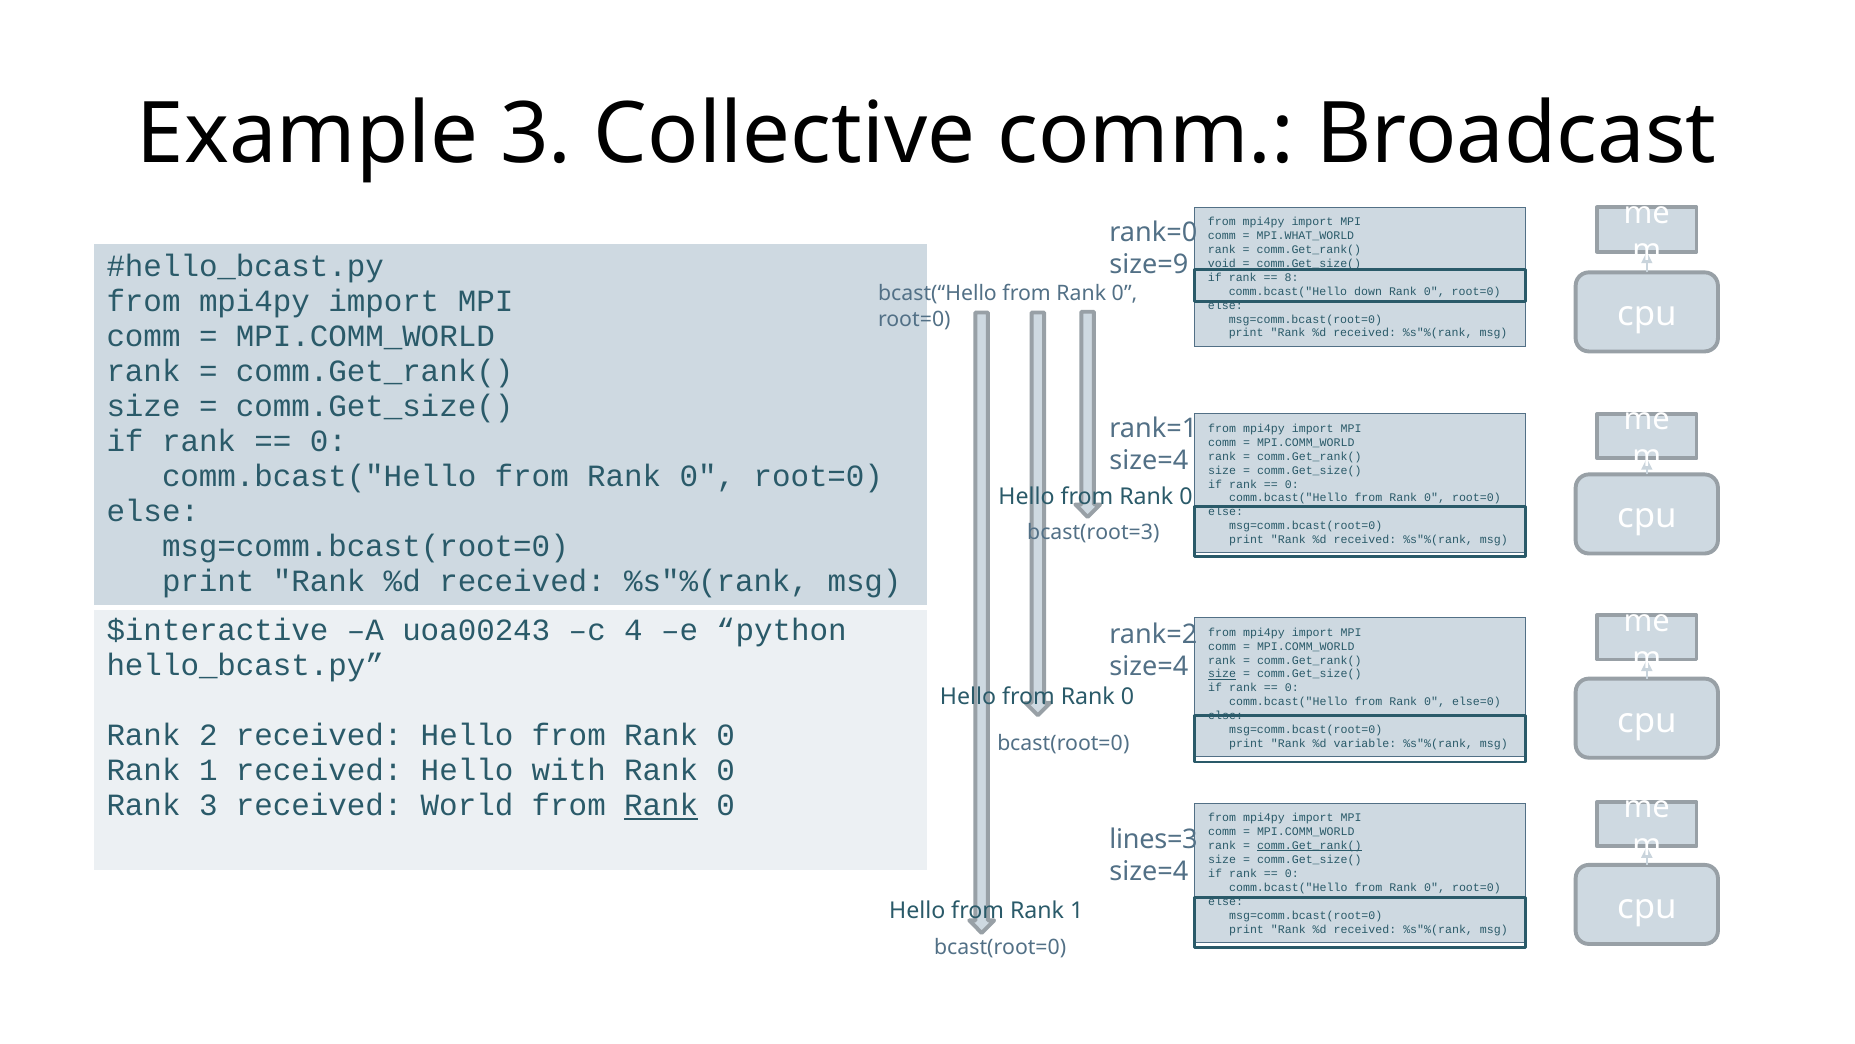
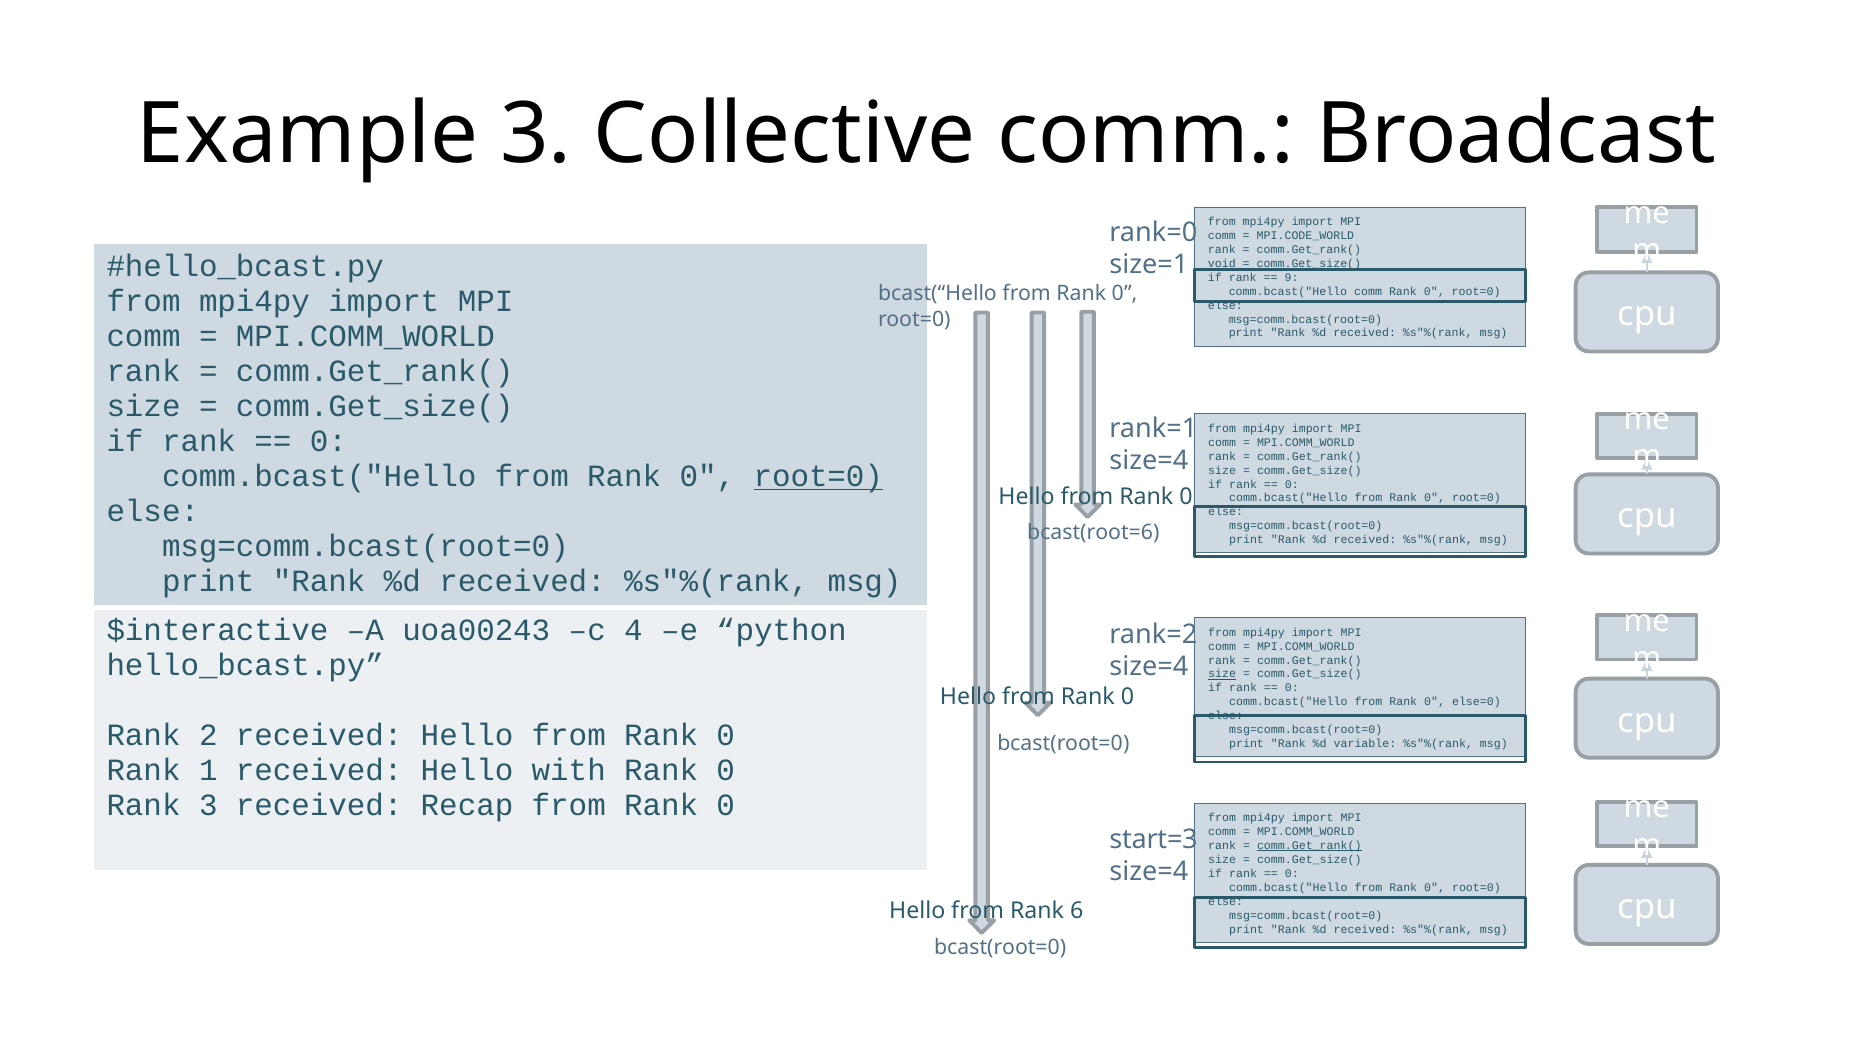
MPI.WHAT_WORLD: MPI.WHAT_WORLD -> MPI.CODE_WORLD (1305, 236)
size=9: size=9 -> size=1 (1149, 265)
8: 8 -> 9 (1292, 277)
comm.bcast("Hello down: down -> comm (1368, 291)
root=0 underline: none -> present (818, 476)
bcast(root=3: bcast(root=3 -> bcast(root=6 (1093, 532)
World: World -> Recap (467, 805)
Rank underline: present -> none (661, 805)
lines=3: lines=3 -> start=3 (1154, 839)
from Rank 1: 1 -> 6 (1077, 911)
